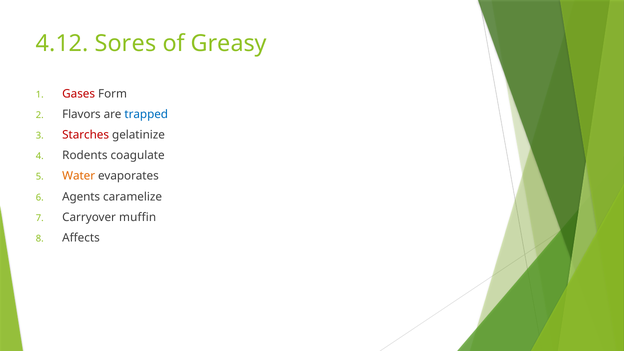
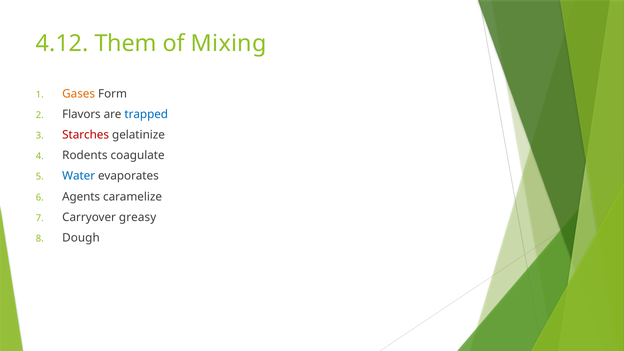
Sores: Sores -> Them (126, 43)
Greasy: Greasy -> Mixing (229, 43)
Gases colour: red -> orange (79, 94)
Water colour: orange -> blue (79, 176)
muffin: muffin -> greasy (138, 217)
Affects: Affects -> Dough (81, 238)
